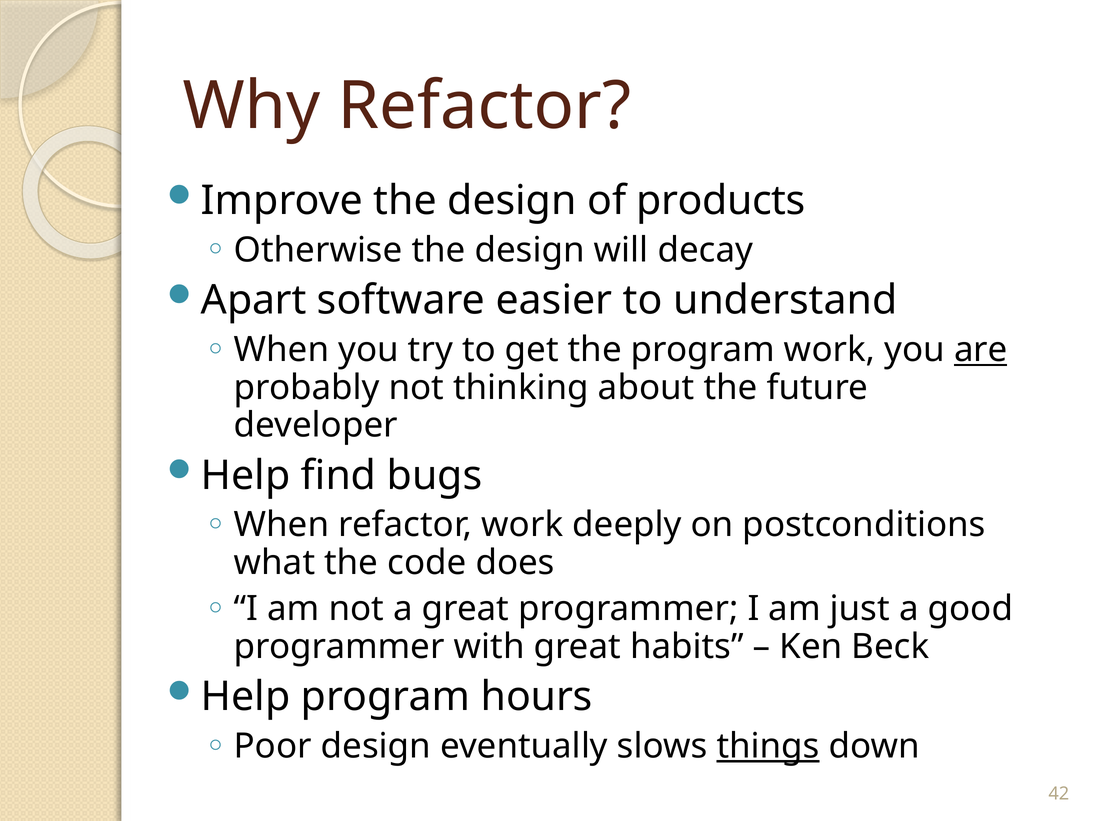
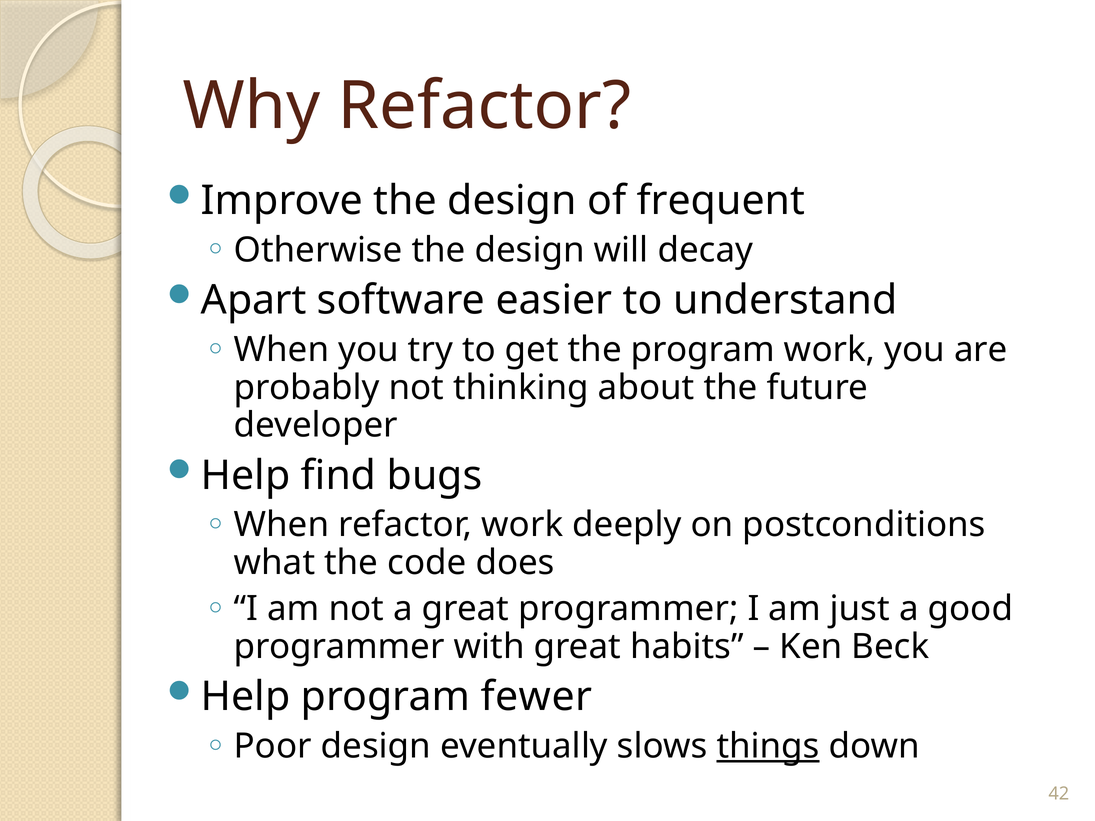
products: products -> frequent (721, 201)
are underline: present -> none (981, 350)
hours: hours -> fewer (536, 697)
